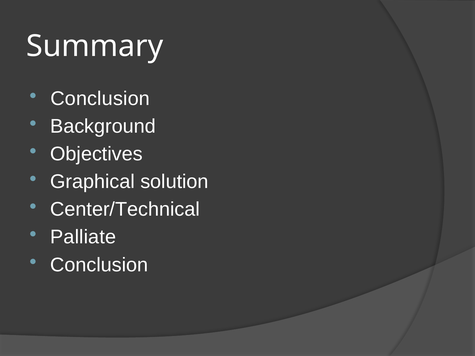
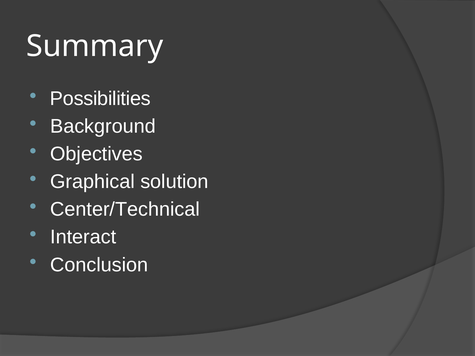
Conclusion: Conclusion -> Possibilities (100, 99)
Palliate: Palliate -> Interact (83, 237)
